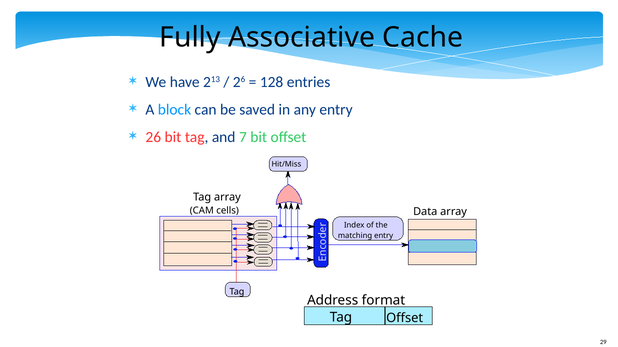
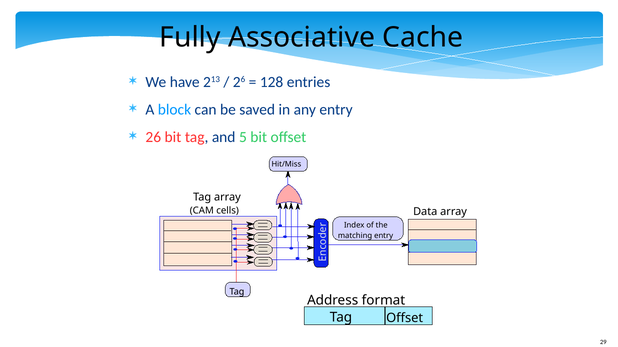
7: 7 -> 5 (243, 137)
